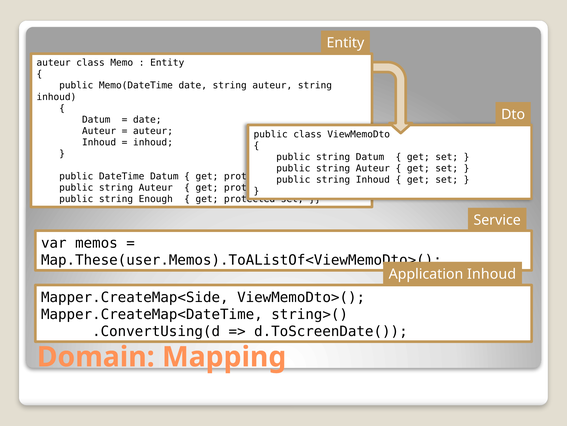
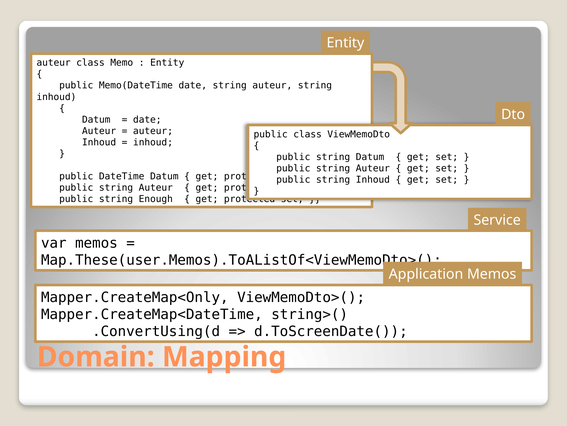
Application Inhoud: Inhoud -> Memos (492, 274)
Mapper.CreateMap<Side: Mapper.CreateMap<Side -> Mapper.CreateMap<Only (135, 297)
